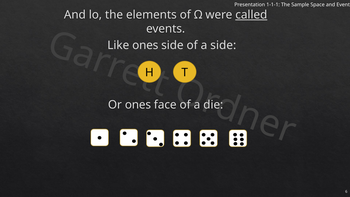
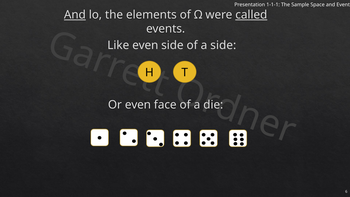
And underline: none -> present (75, 15)
Like ones: ones -> even (145, 45)
Or ones: ones -> even (138, 105)
